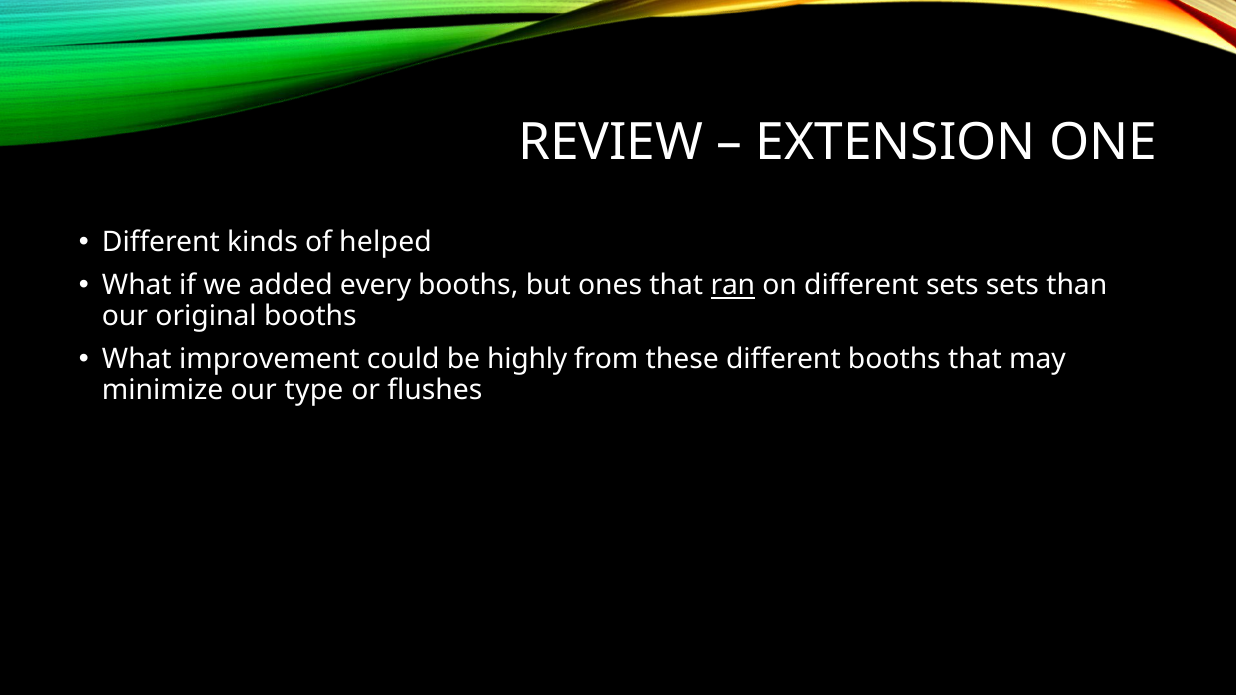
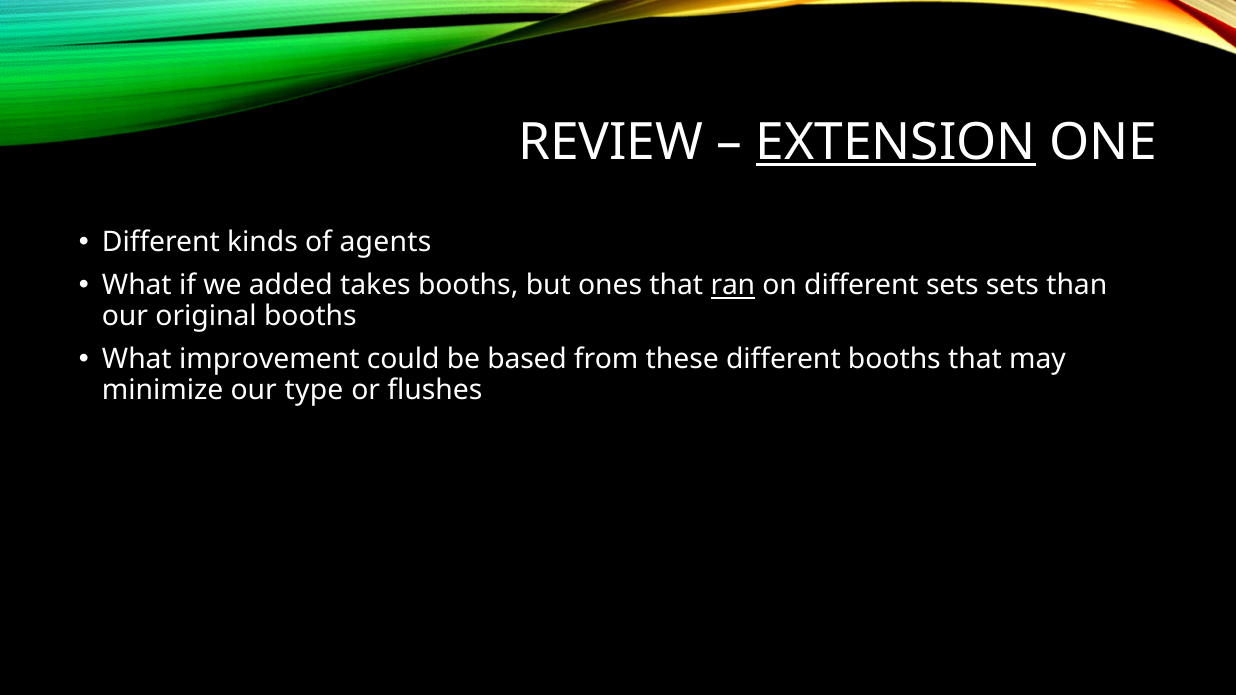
EXTENSION underline: none -> present (896, 143)
helped: helped -> agents (386, 242)
every: every -> takes (375, 286)
highly: highly -> based (527, 360)
